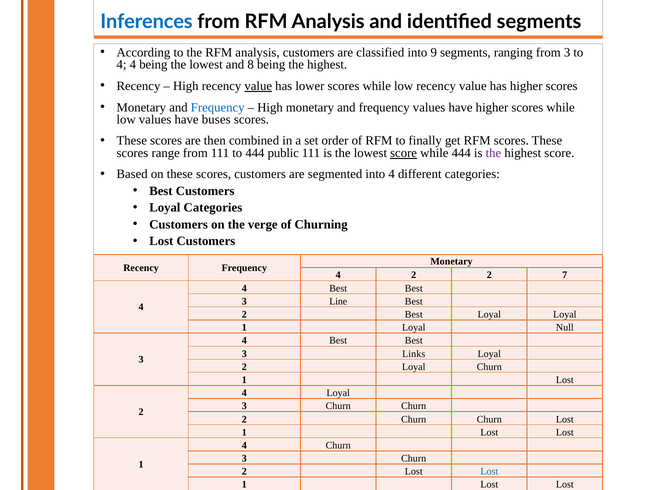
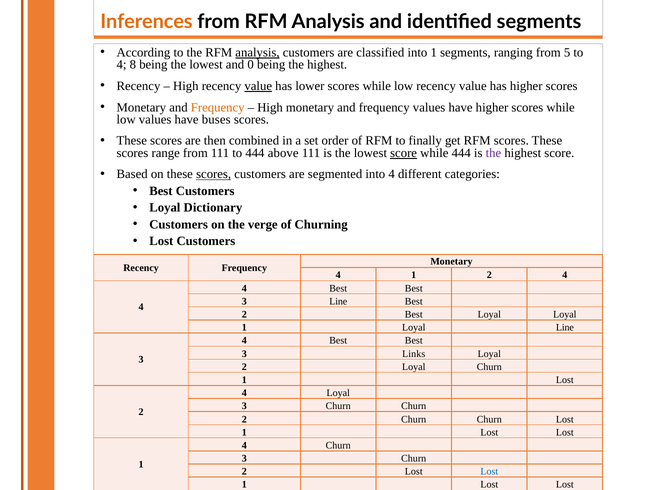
Inferences colour: blue -> orange (146, 21)
analysis underline: none -> present (257, 53)
into 9: 9 -> 1 (434, 53)
from 3: 3 -> 5 (567, 53)
4: 4 -> 8 (133, 65)
8: 8 -> 0 (251, 65)
Frequency colour: blue -> orange (218, 107)
public: public -> above (283, 153)
scores underline: none -> present (214, 174)
Loyal Categories: Categories -> Dictionary (213, 208)
4 2: 2 -> 1 (414, 275)
7: 7 -> 4 (565, 275)
Loyal Null: Null -> Line (565, 328)
